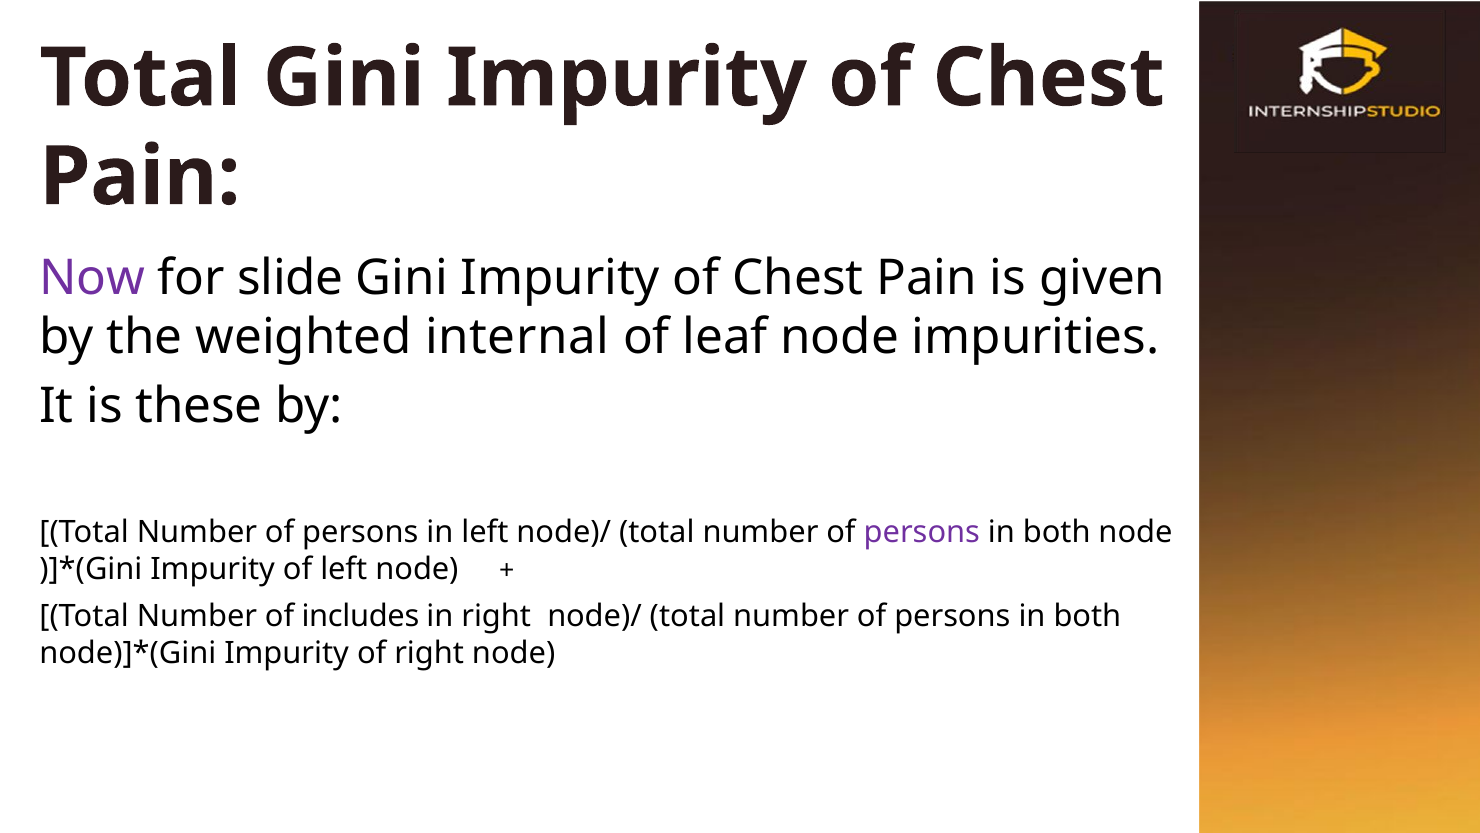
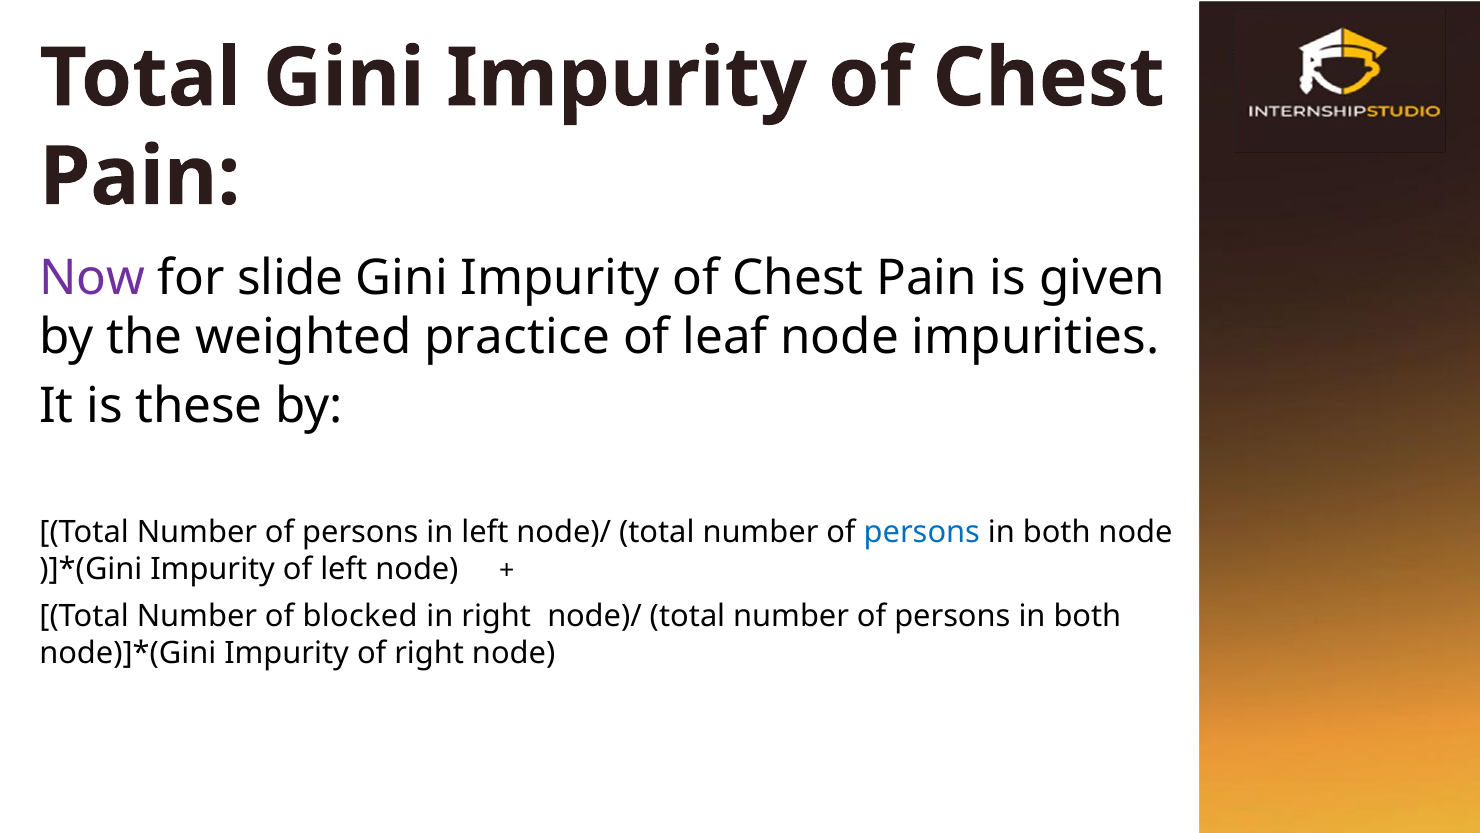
internal: internal -> practice (517, 337)
persons colour: purple -> blue (922, 532)
includes: includes -> blocked (360, 616)
